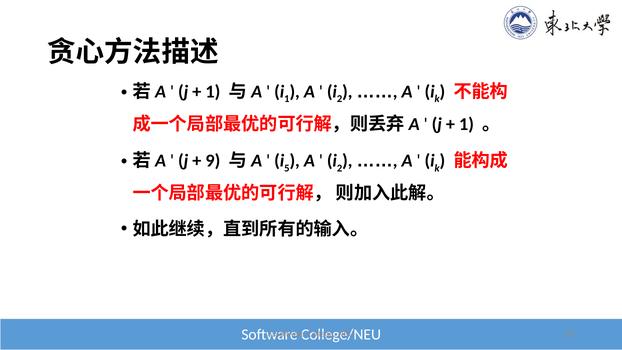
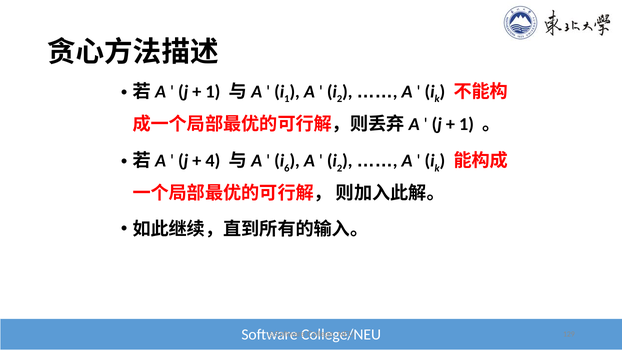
9: 9 -> 4 (213, 161)
5: 5 -> 6 (287, 168)
